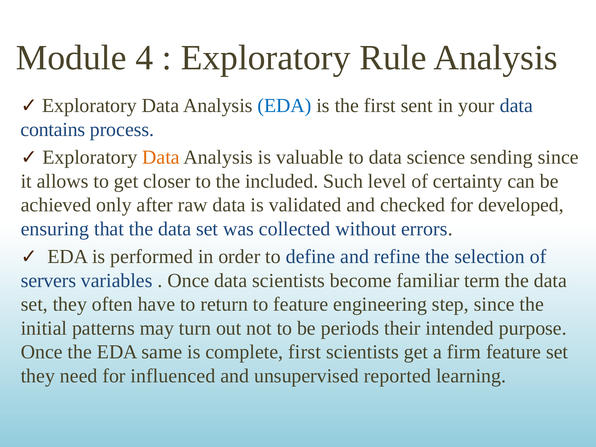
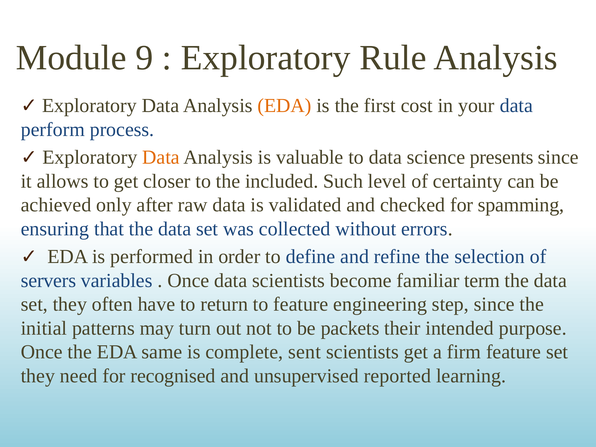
4: 4 -> 9 (144, 58)
EDA colour: blue -> orange (285, 106)
sent: sent -> cost (417, 106)
contains: contains -> perform (53, 130)
sending: sending -> presents (502, 157)
developed: developed -> spamming (521, 205)
periods: periods -> packets (350, 328)
complete first: first -> sent (305, 352)
influenced: influenced -> recognised (173, 376)
